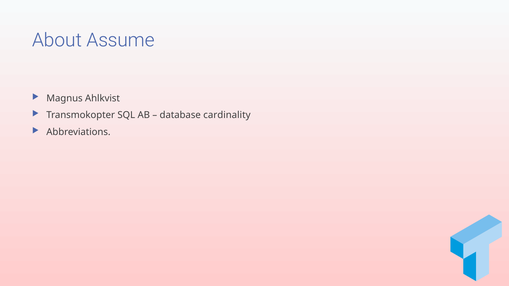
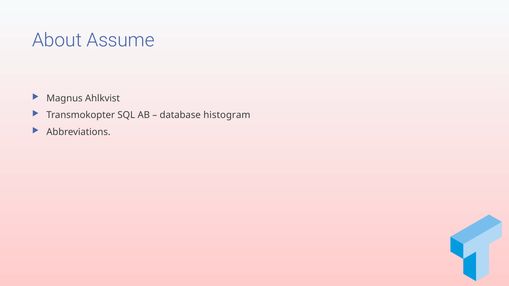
cardinality: cardinality -> histogram (227, 115)
